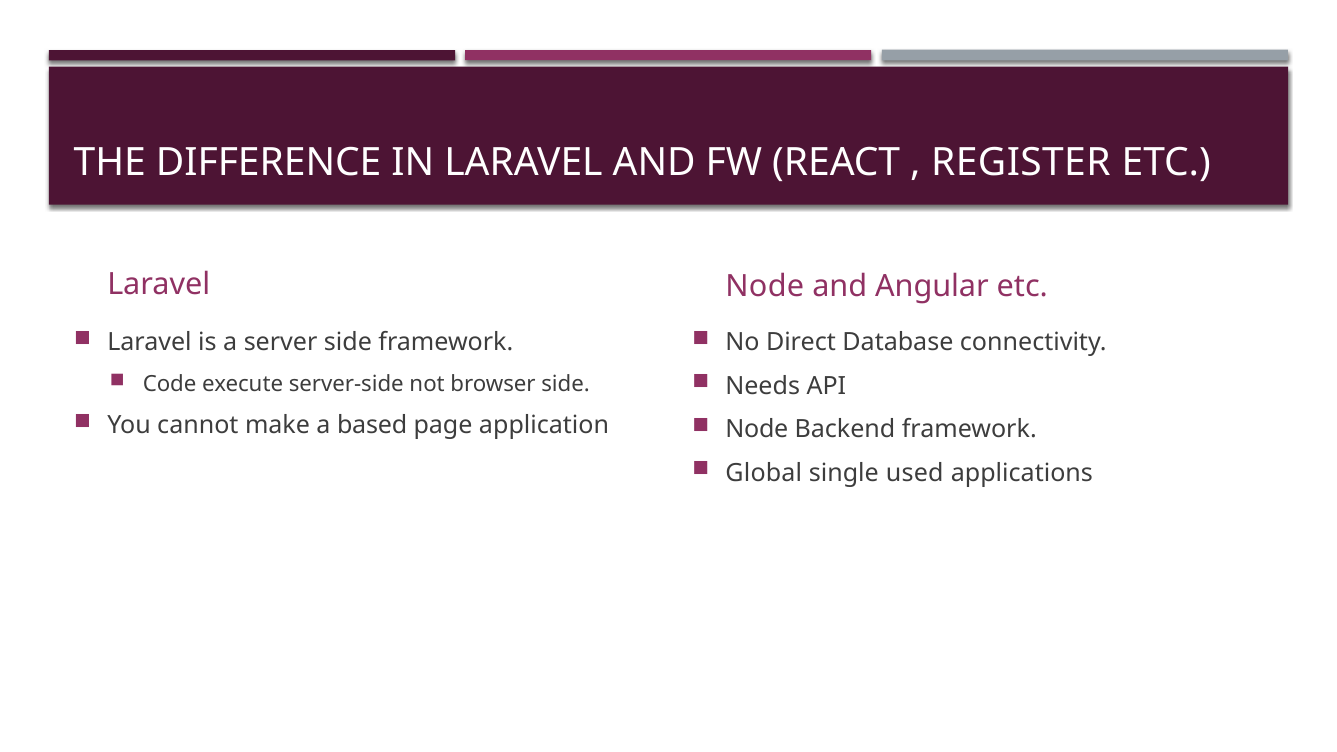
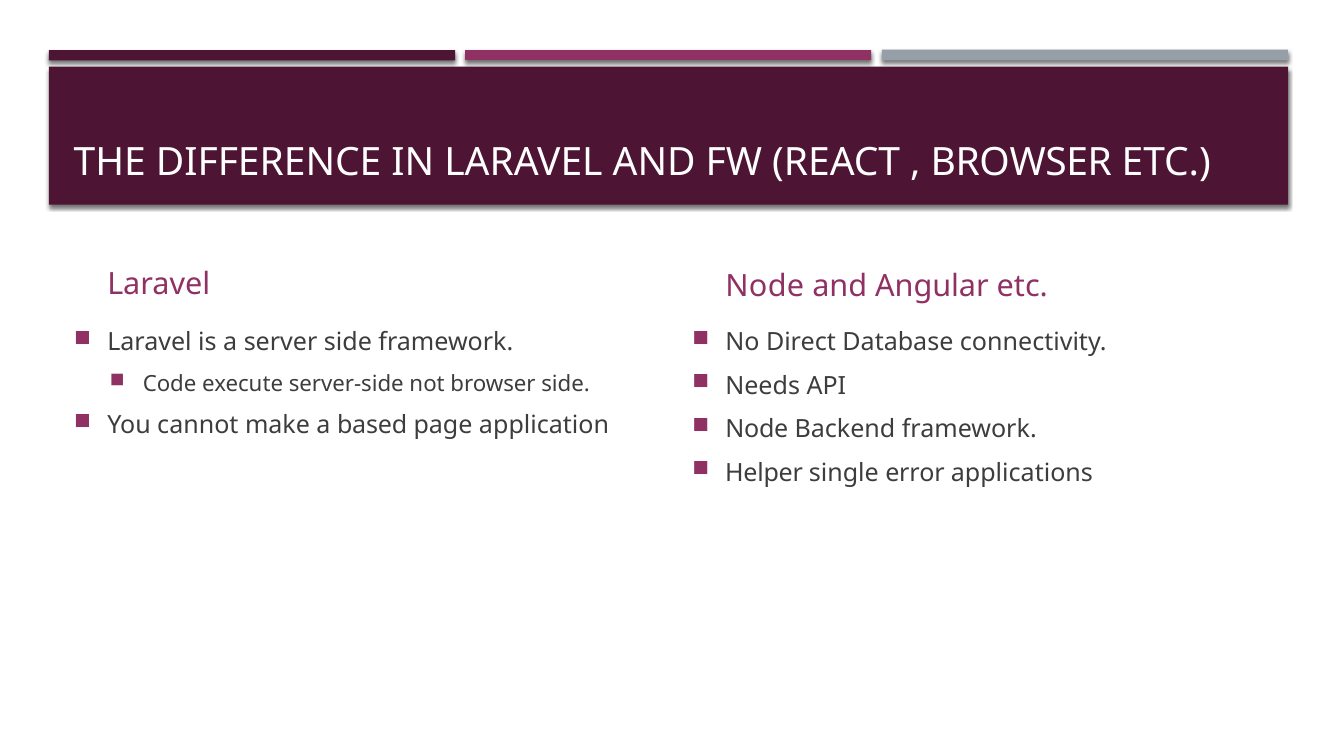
REGISTER: REGISTER -> BROWSER (1021, 163)
Global: Global -> Helper (764, 473)
used: used -> error (915, 473)
